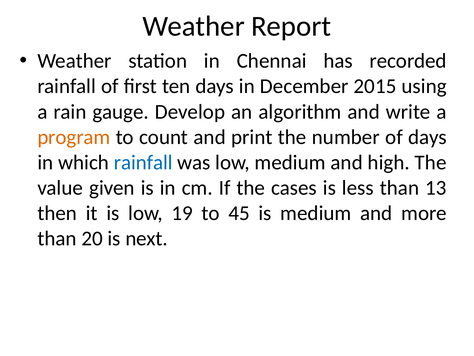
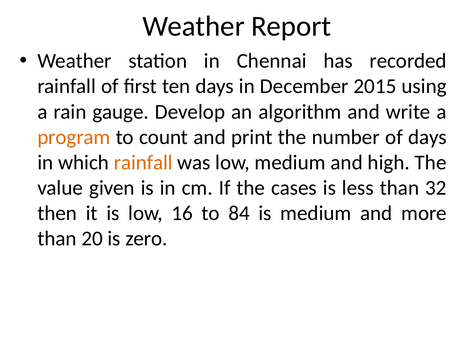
rainfall colour: blue -> orange (143, 162)
13: 13 -> 32 (436, 187)
19: 19 -> 16 (182, 213)
45: 45 -> 84 (239, 213)
next: next -> zero (146, 238)
